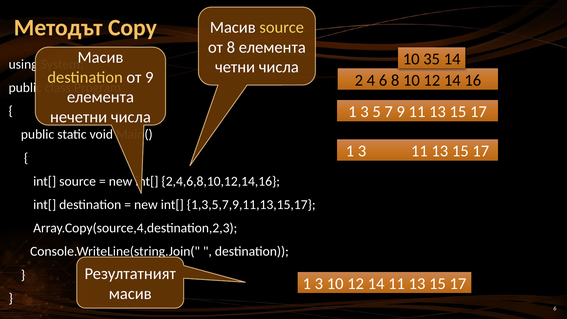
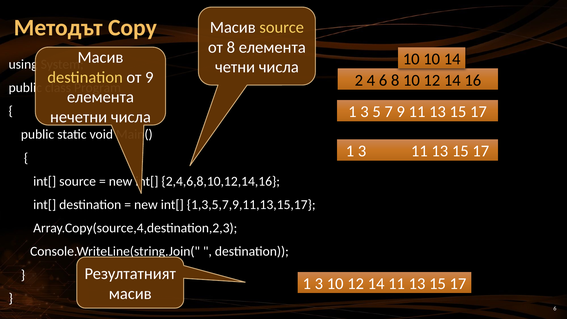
10 35: 35 -> 10 (432, 59)
